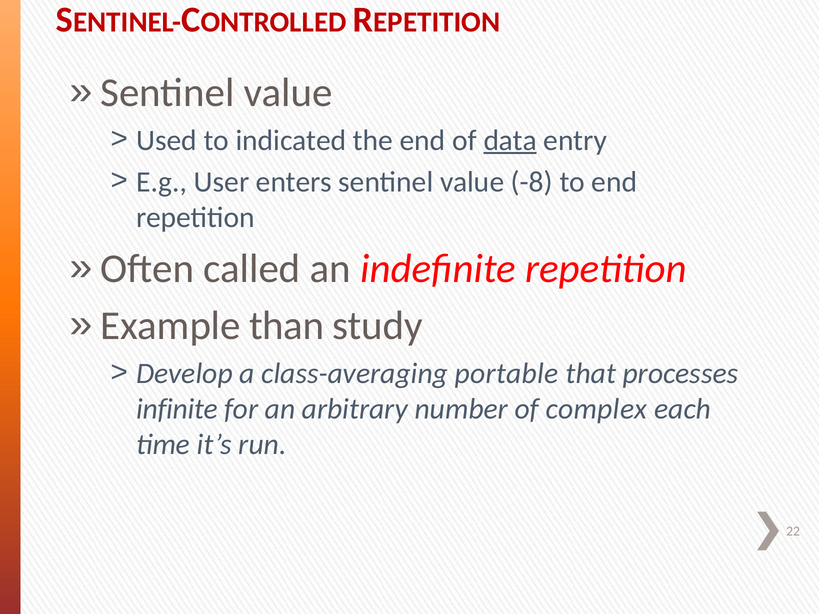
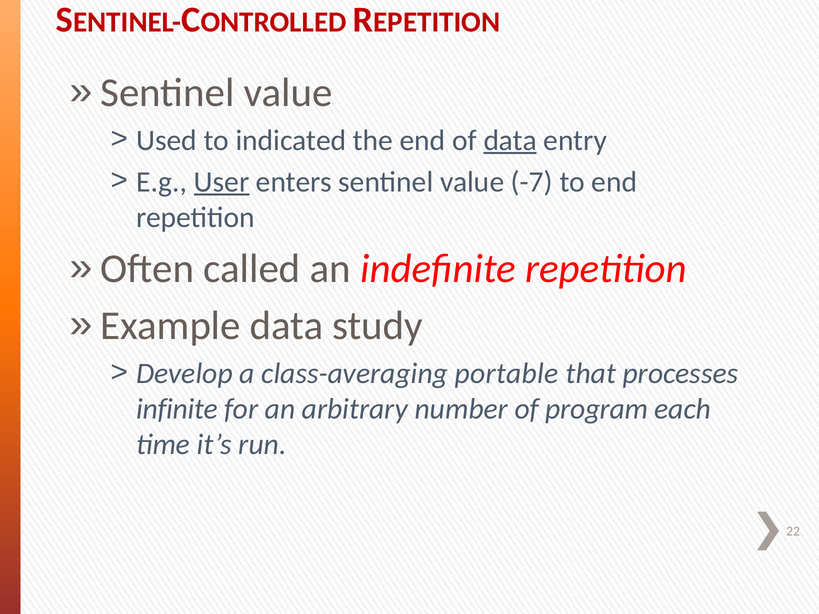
User underline: none -> present (222, 182)
-8: -8 -> -7 (532, 182)
Example than: than -> data (287, 326)
complex: complex -> program (597, 409)
